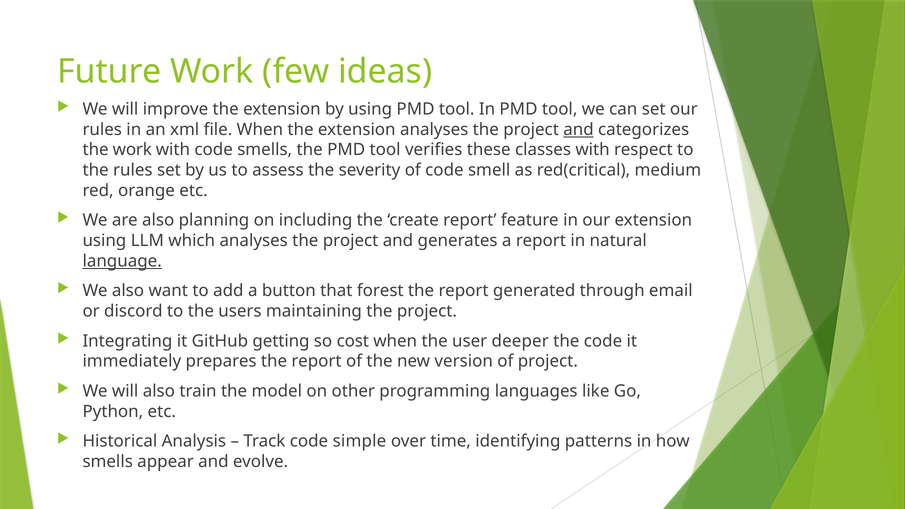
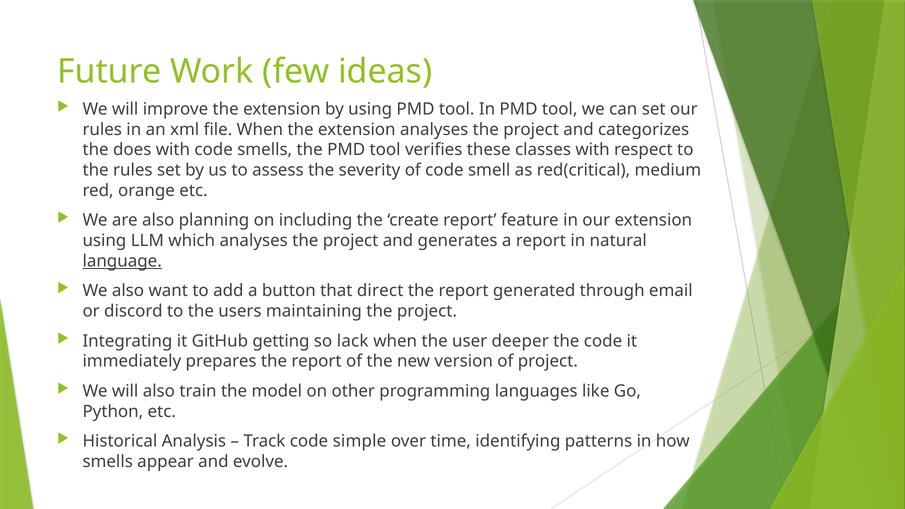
and underline: present -> none (578, 129)
the work: work -> does (132, 150)
forest: forest -> direct (380, 291)
cost: cost -> lack (353, 341)
